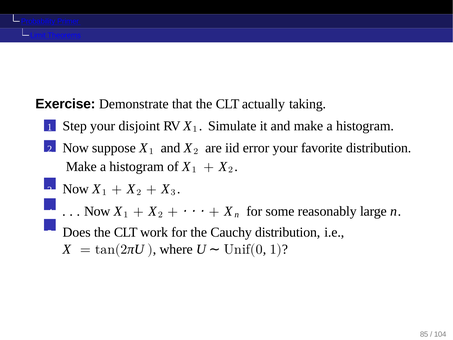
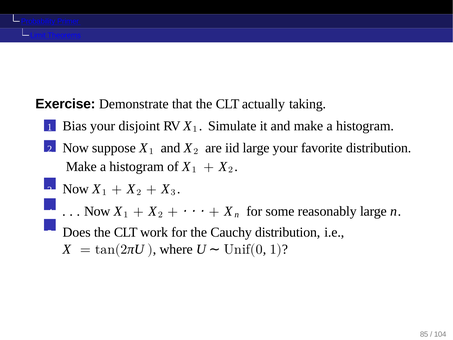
Step: Step -> Bias (75, 126)
iid error: error -> large (256, 148)
